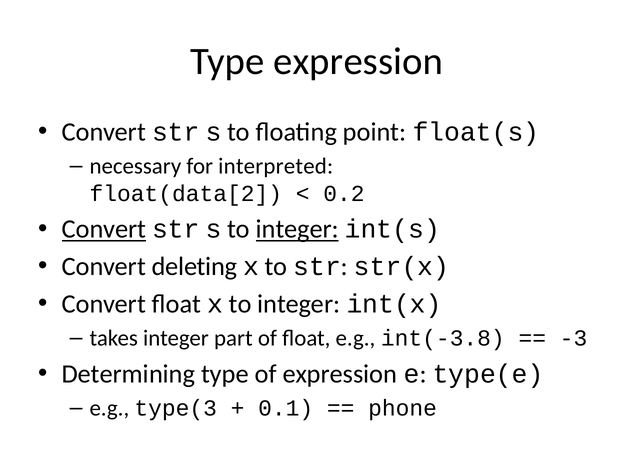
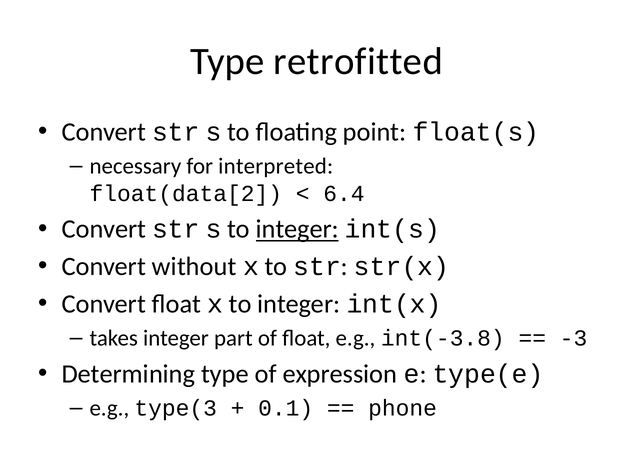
Type expression: expression -> retrofitted (358, 61)
0.2: 0.2 -> 6.4 (344, 194)
Convert underline: present -> none (104, 229)
deleting: deleting -> without (194, 266)
